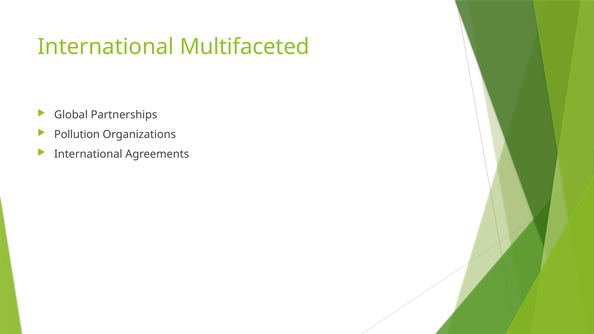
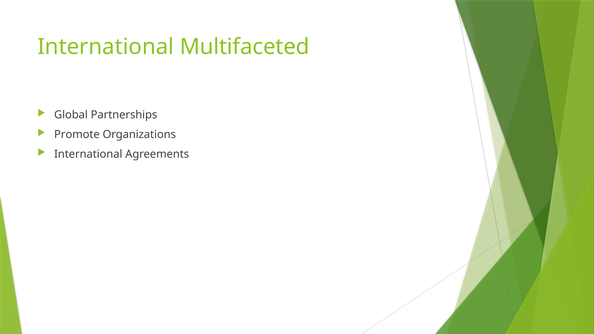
Pollution: Pollution -> Promote (77, 135)
